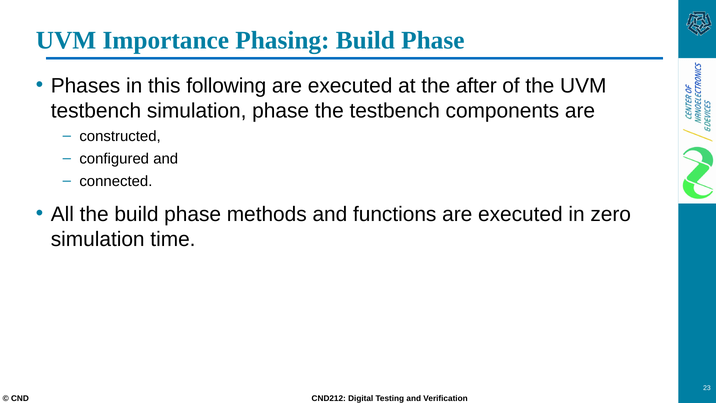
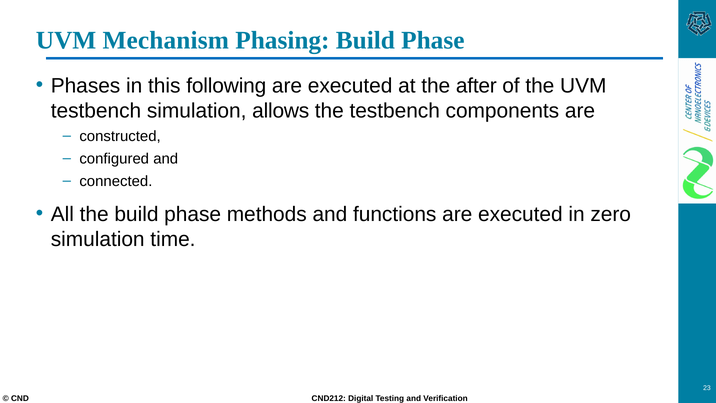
Importance: Importance -> Mechanism (166, 40)
simulation phase: phase -> allows (281, 111)
